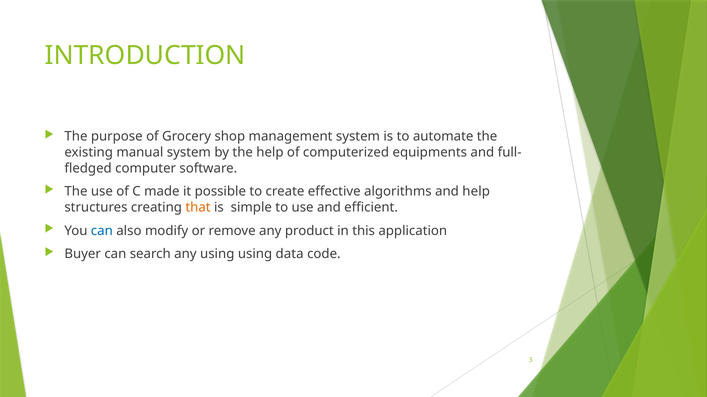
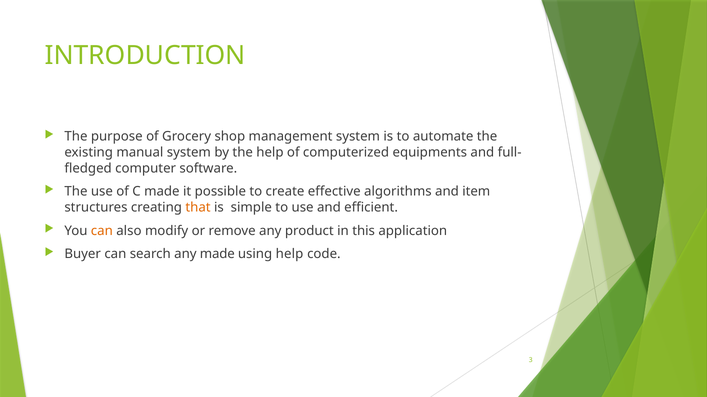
and help: help -> item (476, 192)
can colour: blue -> orange (102, 231)
any using: using -> made (217, 254)
using data: data -> help (290, 254)
